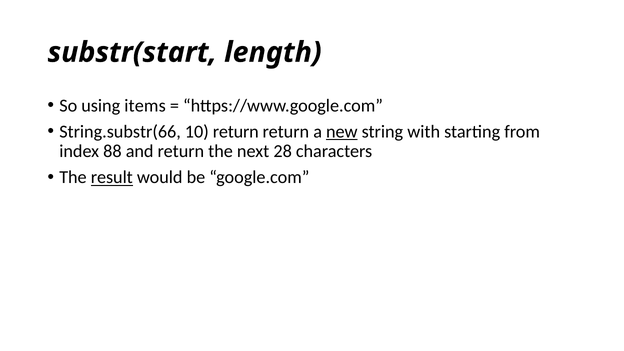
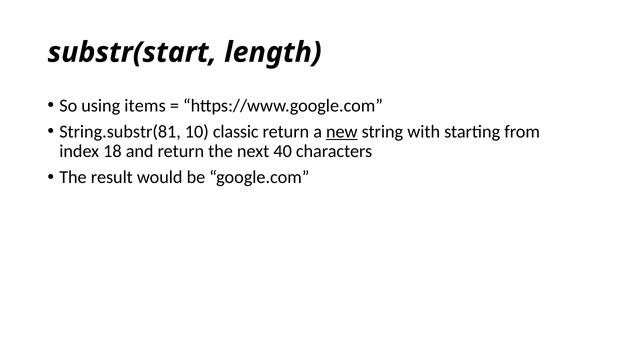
String.substr(66: String.substr(66 -> String.substr(81 (120, 132)
10 return: return -> classic (236, 132)
88: 88 -> 18 (112, 151)
28: 28 -> 40 (283, 151)
result underline: present -> none (112, 177)
